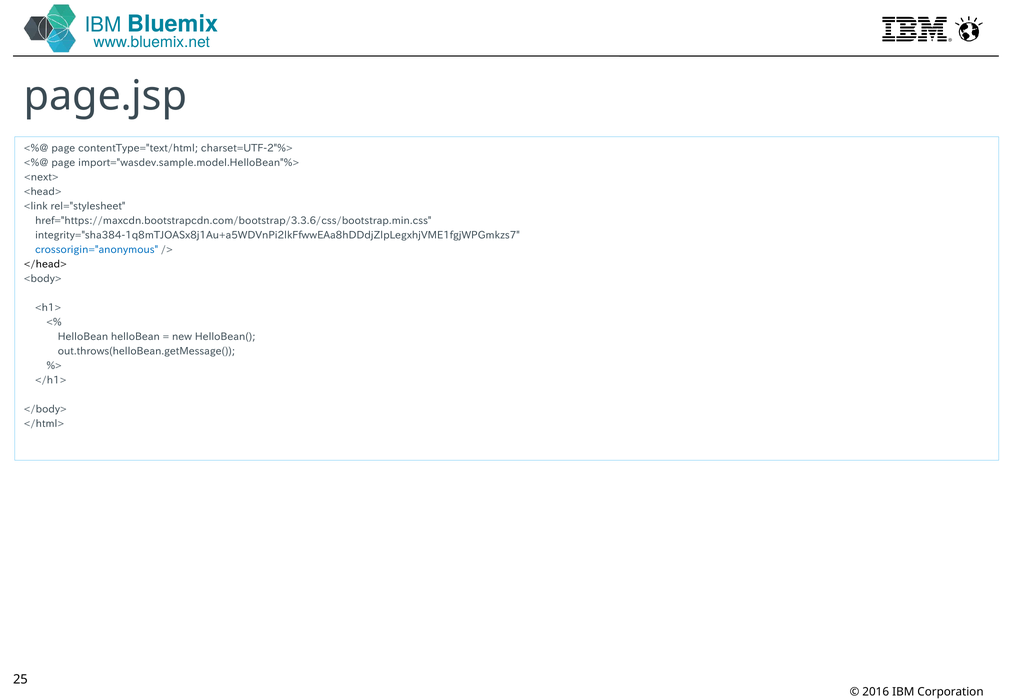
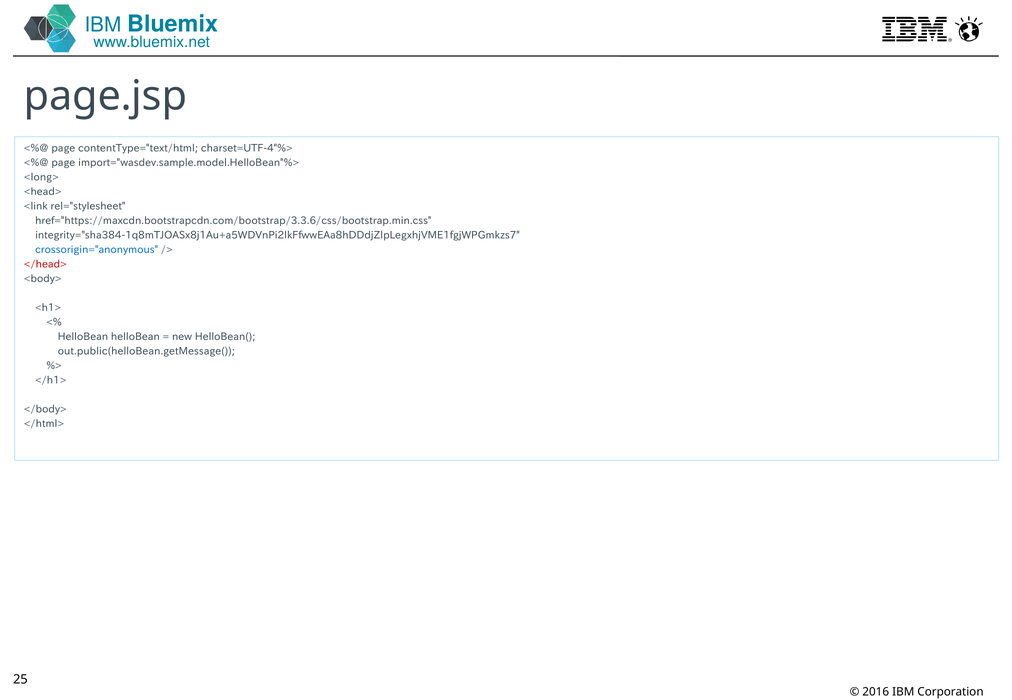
charset=UTF-2"%>: charset=UTF-2"%> -> charset=UTF-4"%> (247, 149)
<next>: <next> -> <long> (41, 178)
</head> colour: black -> red (45, 265)
out.throws(helloBean.getMessage(: out.throws(helloBean.getMessage( -> out.public(helloBean.getMessage( (146, 352)
